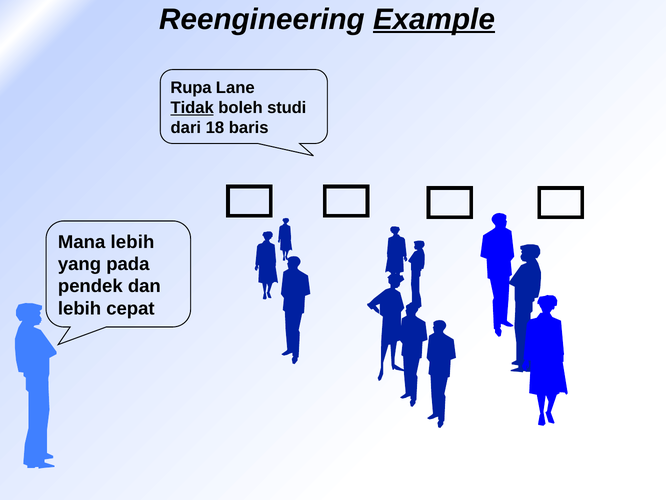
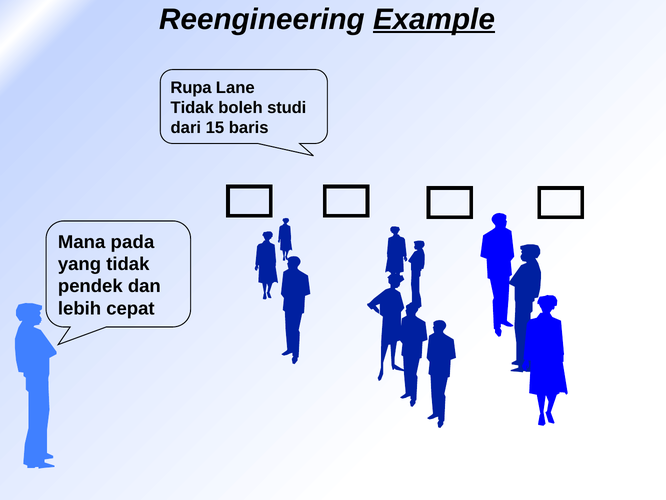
Tidak underline: present -> none (192, 108)
18: 18 -> 15 (215, 128)
Mana lebih: lebih -> pada (132, 242)
yang pada: pada -> tidak (128, 264)
